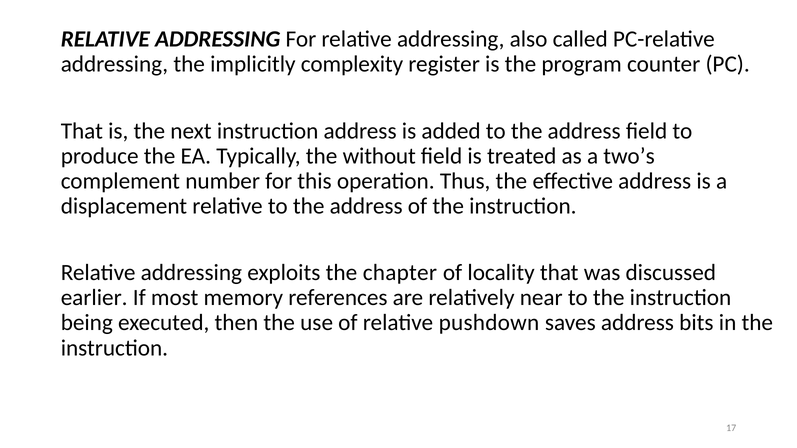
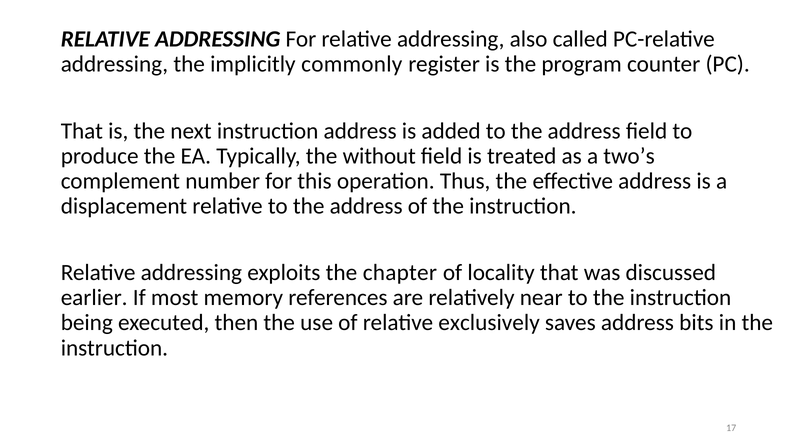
complexity: complexity -> commonly (352, 64)
pushdown: pushdown -> exclusively (489, 323)
